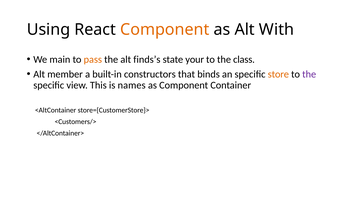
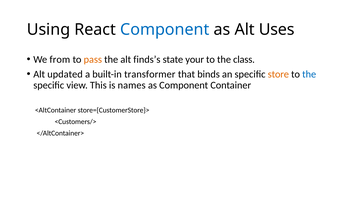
Component colour: orange -> blue (165, 29)
With: With -> Uses (277, 29)
main: main -> from (60, 59)
member: member -> updated (65, 74)
constructors: constructors -> transformer (150, 74)
the colour: purple -> blue (309, 74)
